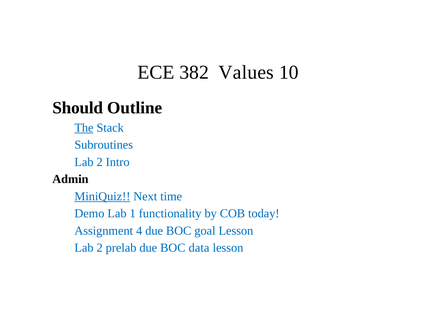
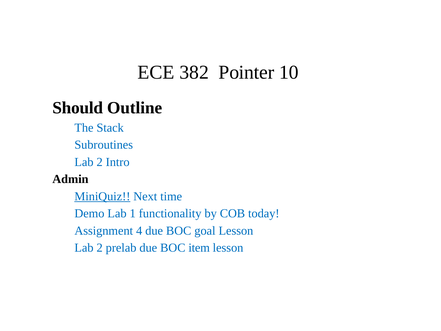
Values: Values -> Pointer (246, 72)
The underline: present -> none (84, 128)
data: data -> item (199, 248)
